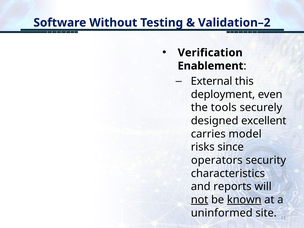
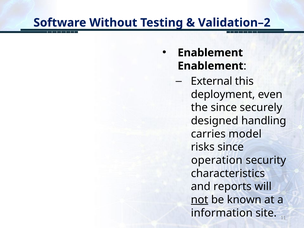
Verification: Verification -> Enablement (210, 53)
the tools: tools -> since (224, 108)
excellent: excellent -> handling (264, 121)
operators: operators -> operation (217, 160)
known underline: present -> none (244, 200)
uninformed: uninformed -> information (222, 213)
